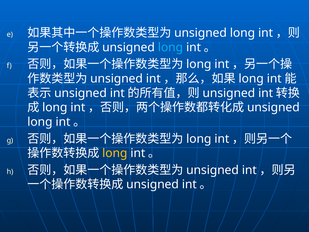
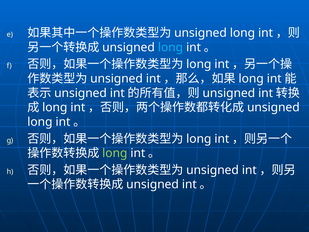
long colour: yellow -> light green (115, 153)
